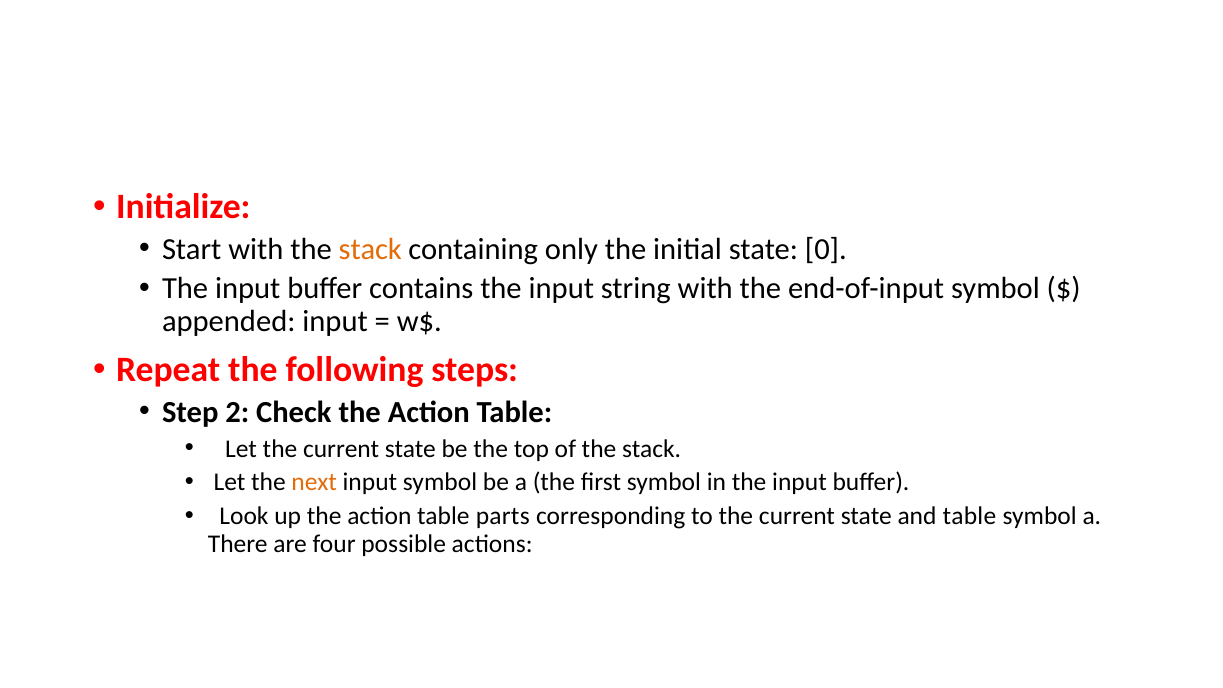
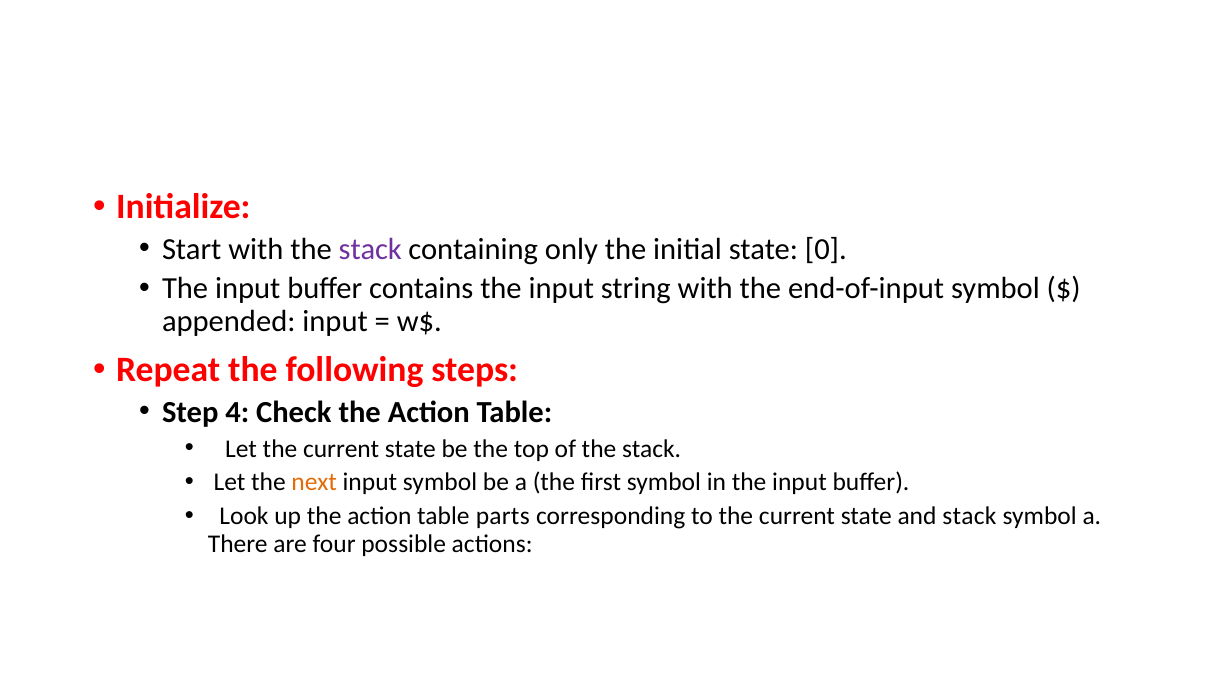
stack colour: orange -> purple (370, 249)
2: 2 -> 4 (237, 412)
and table: table -> stack (969, 516)
